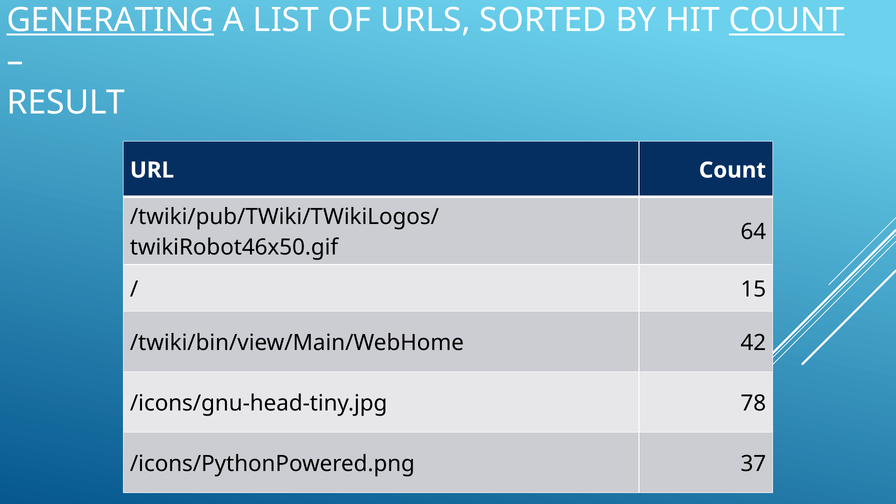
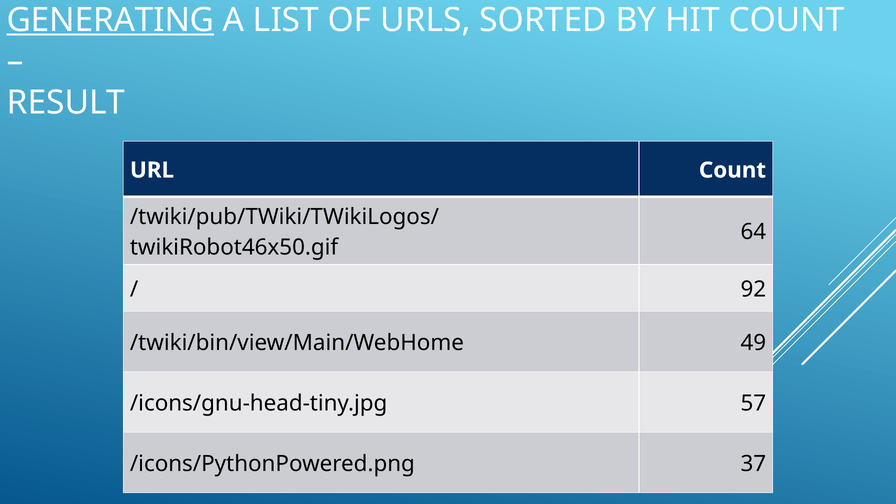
COUNT underline: present -> none (787, 20)
15: 15 -> 92 (753, 289)
42: 42 -> 49 (753, 343)
78: 78 -> 57 (753, 403)
